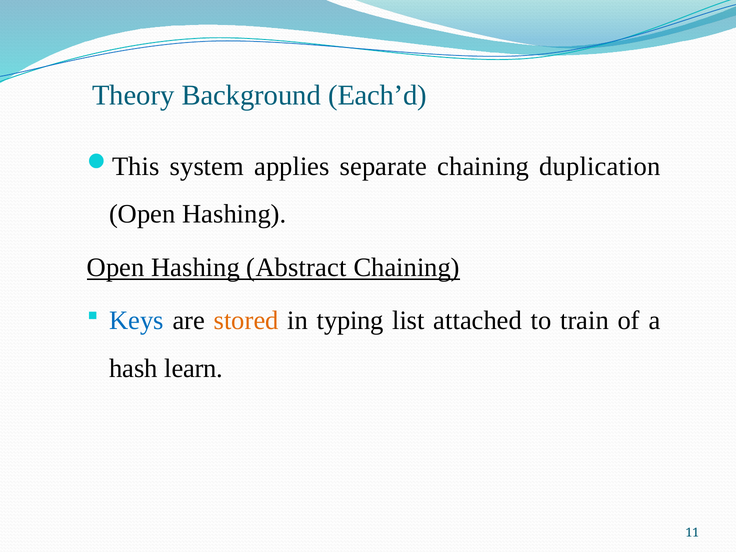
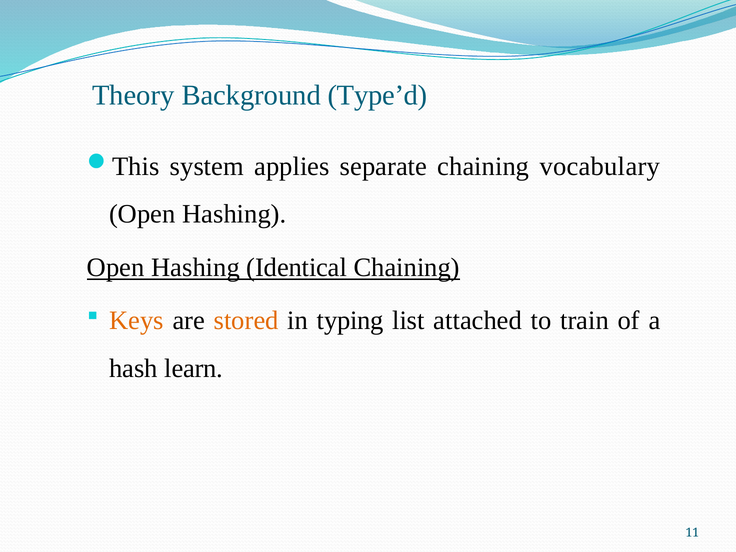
Each’d: Each’d -> Type’d (378, 95)
duplication: duplication -> vocabulary (600, 166)
Abstract: Abstract -> Identical (297, 267)
Keys colour: blue -> orange (136, 321)
